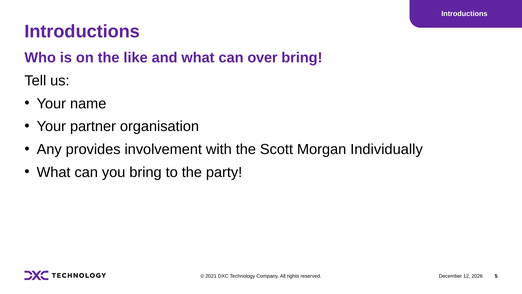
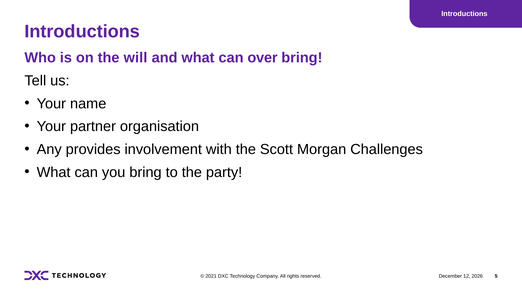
like: like -> will (135, 58)
Individually: Individually -> Challenges (387, 149)
